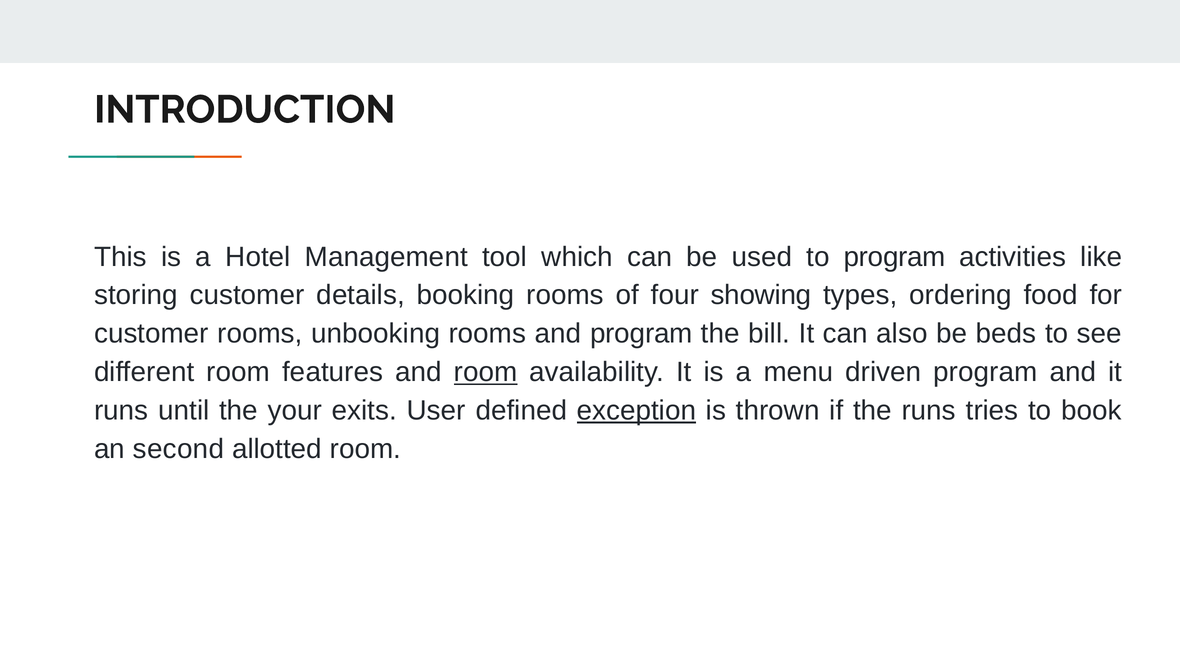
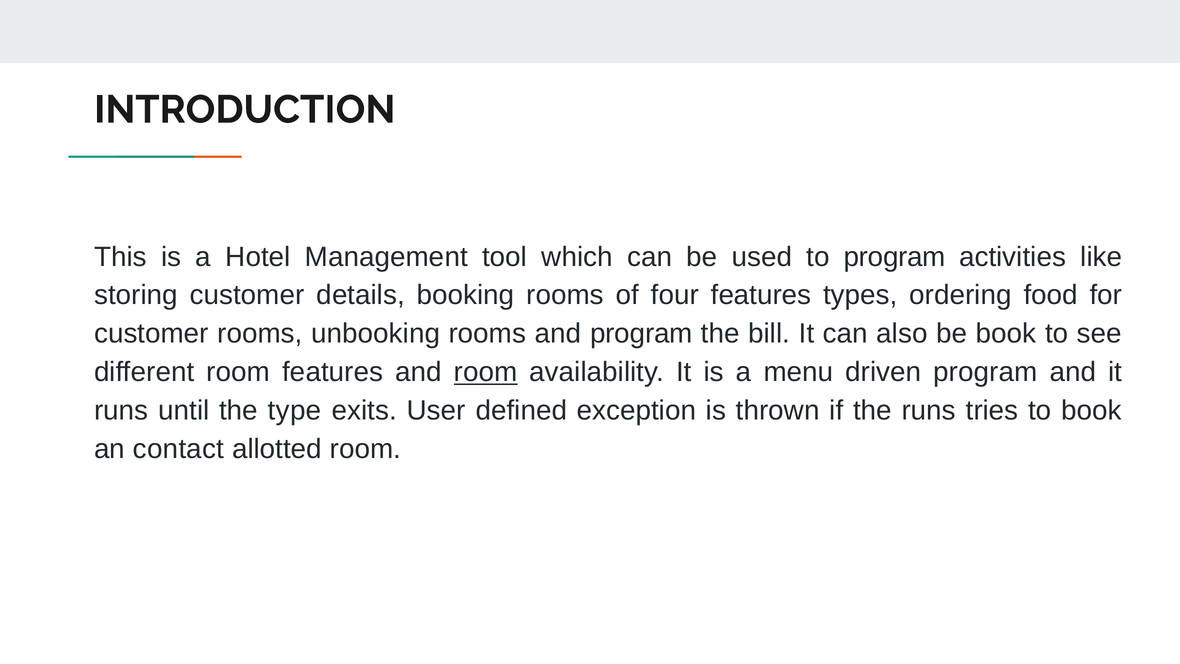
four showing: showing -> features (761, 295)
be beds: beds -> book (1006, 334)
your: your -> type (295, 410)
exception underline: present -> none (637, 410)
second: second -> contact (178, 449)
